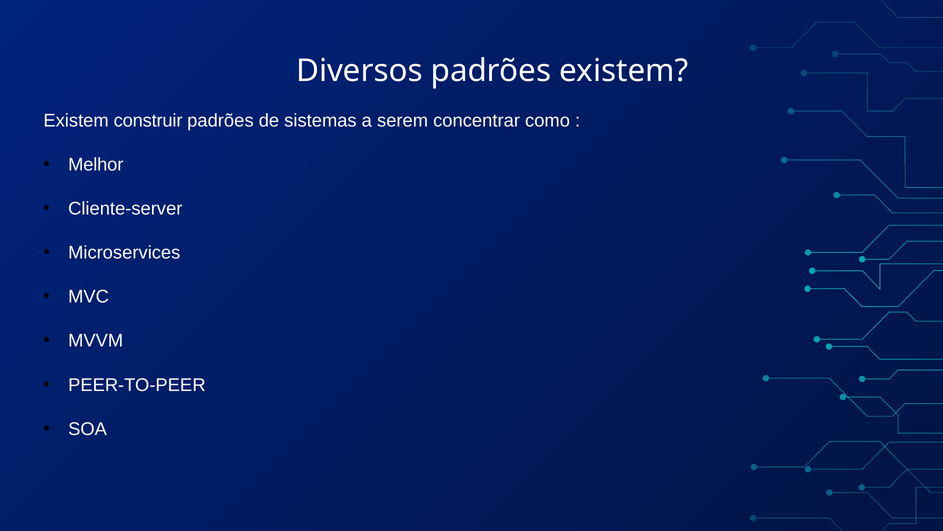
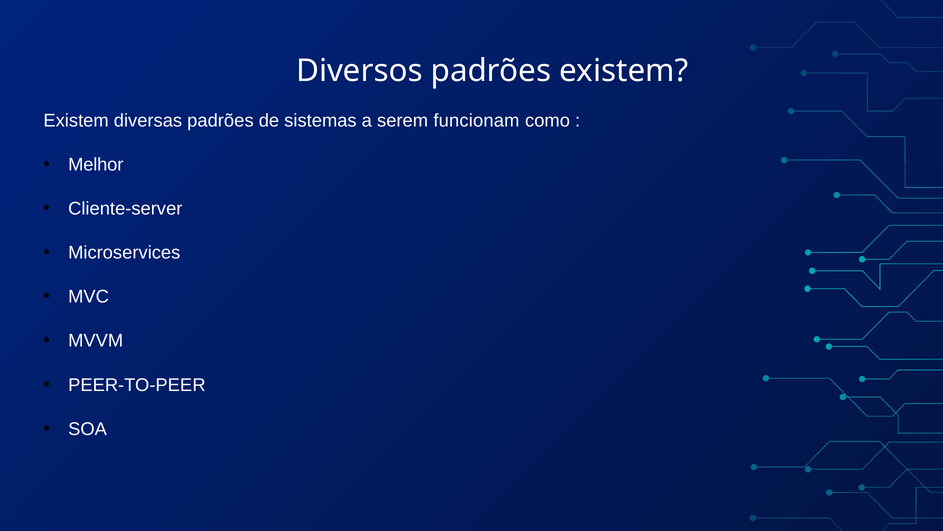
construir: construir -> diversas (148, 120)
concentrar: concentrar -> funcionam (476, 120)
